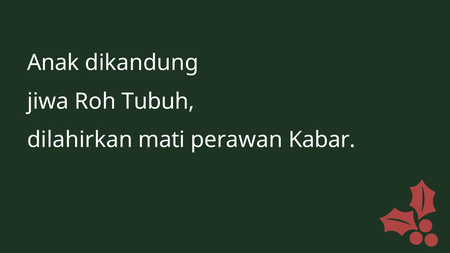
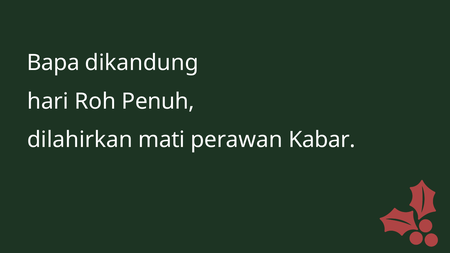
Anak: Anak -> Bapa (53, 63)
jiwa: jiwa -> hari (48, 101)
Tubuh: Tubuh -> Penuh (158, 101)
